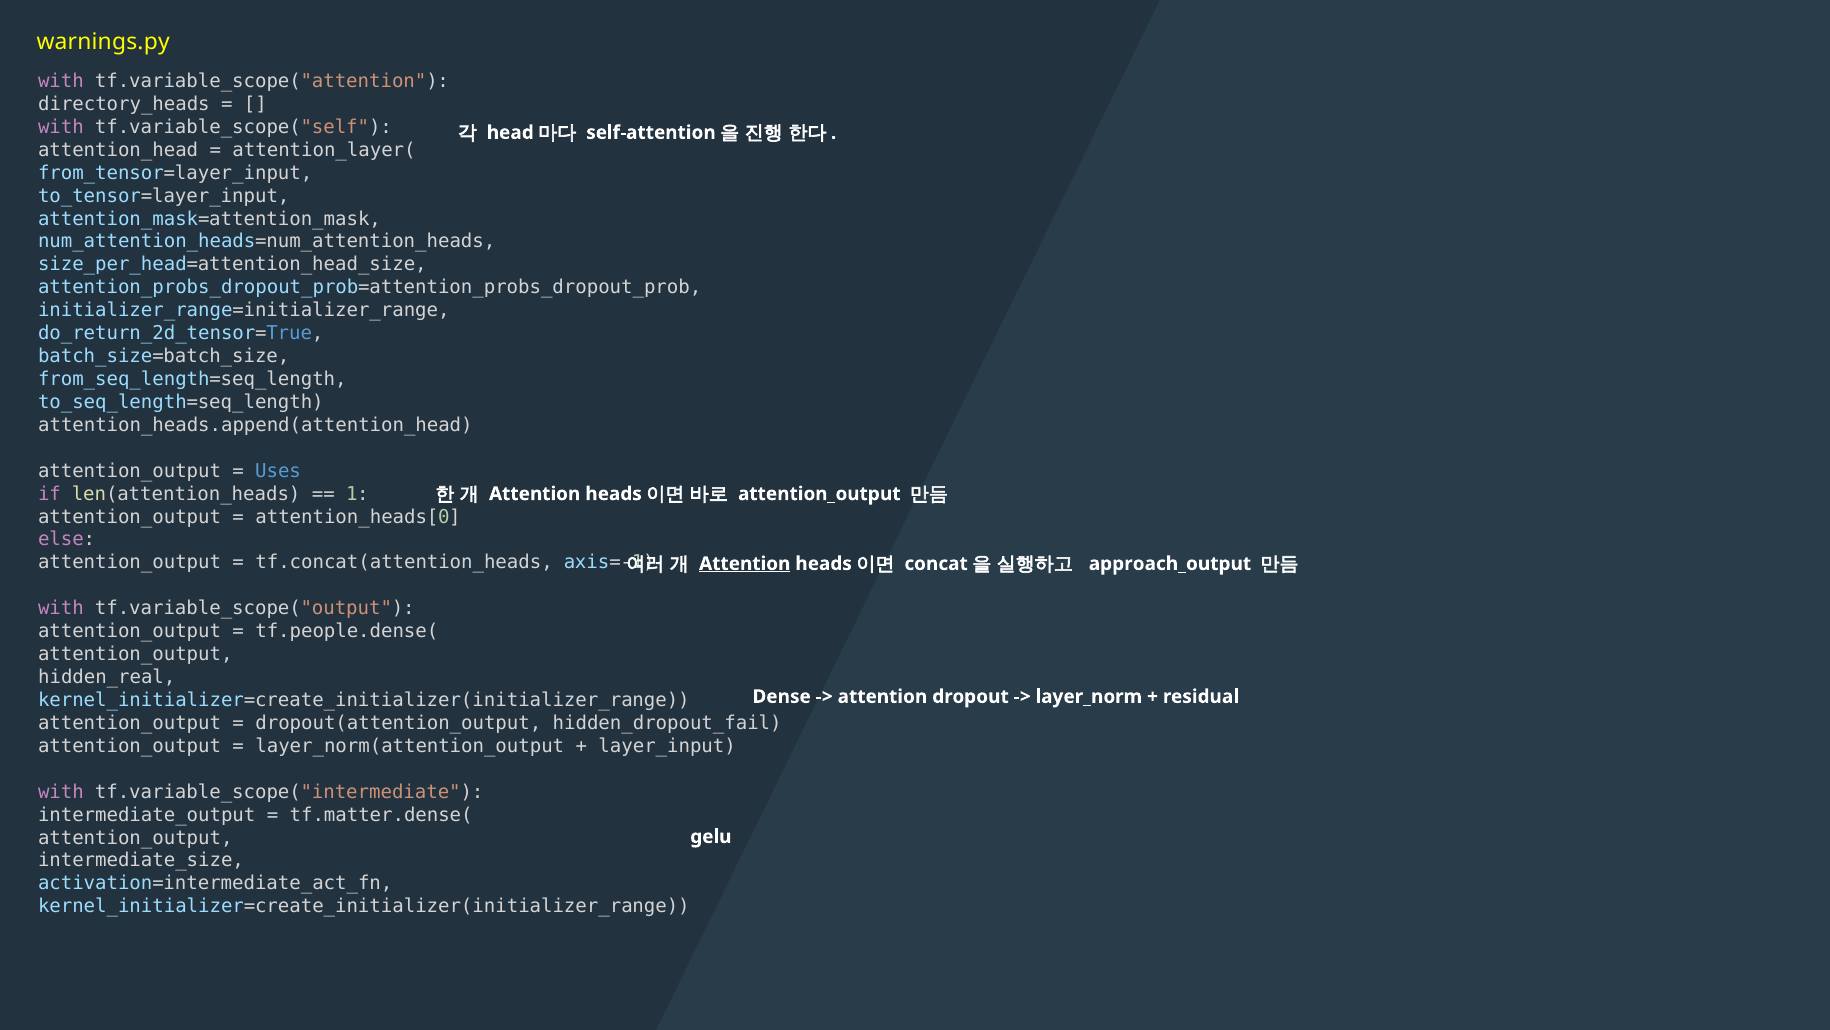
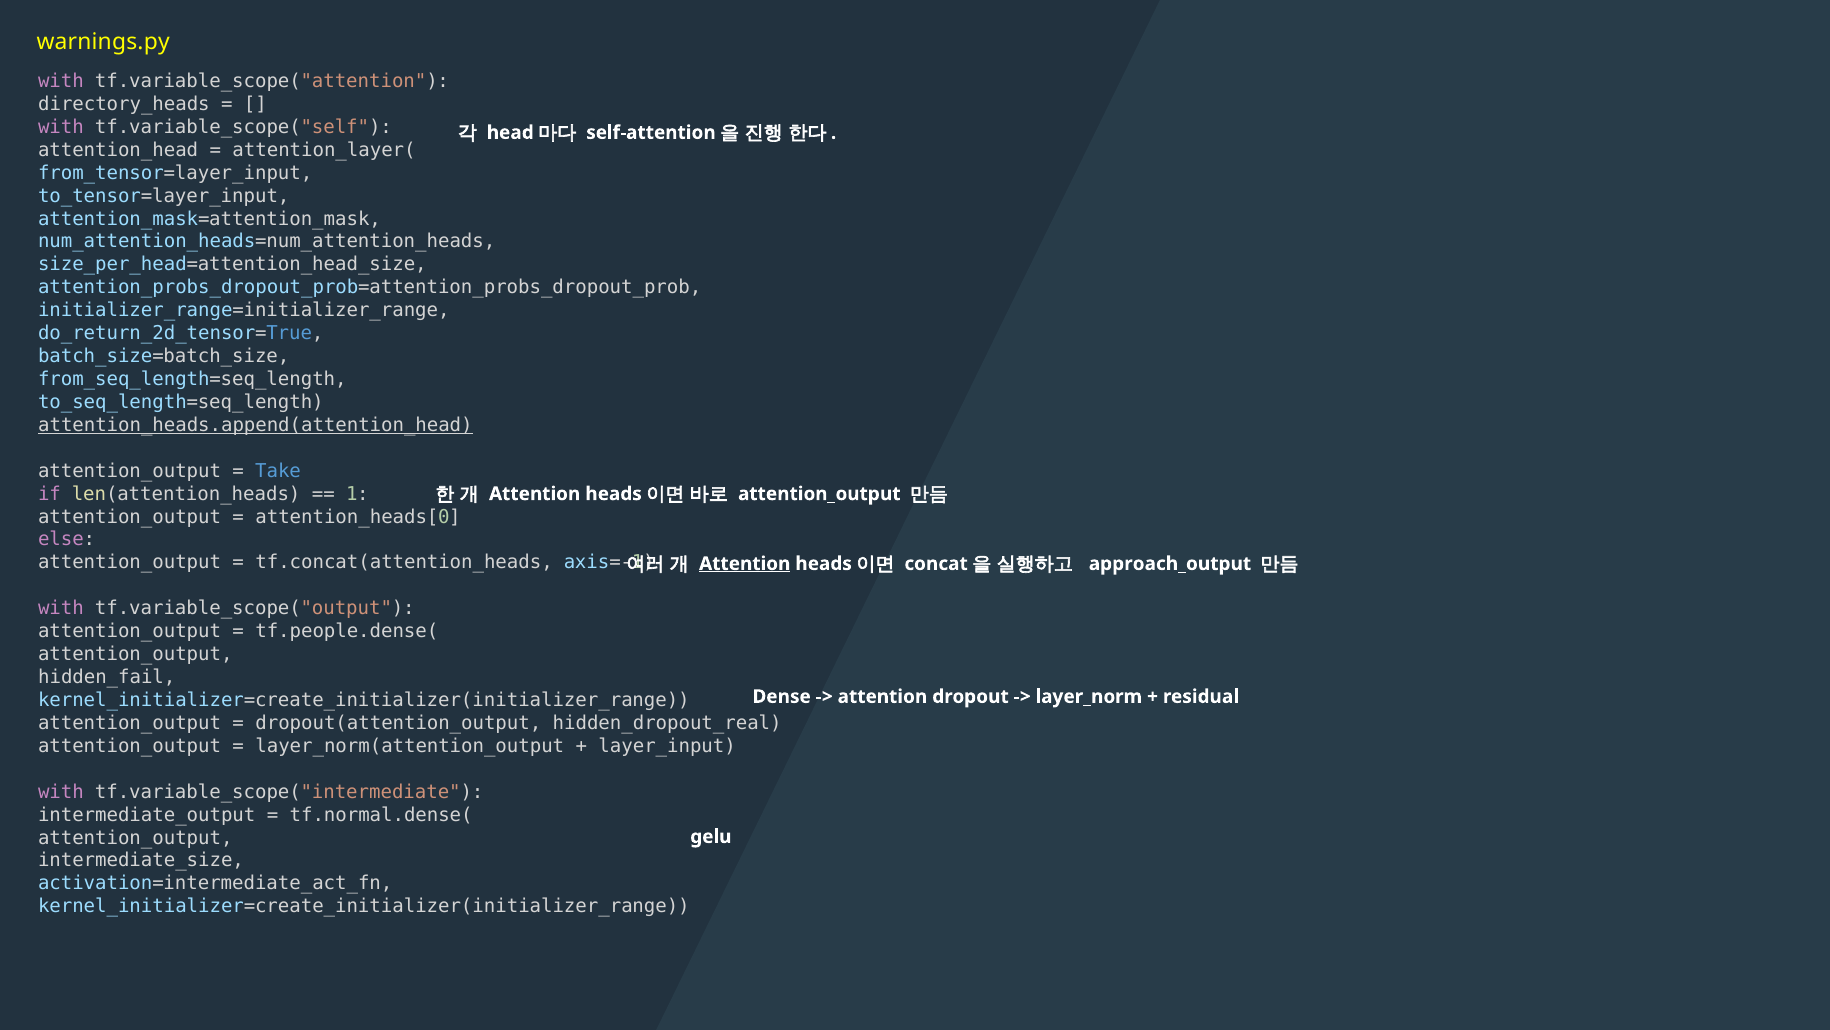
attention_heads.append(attention_head underline: none -> present (255, 425)
Uses: Uses -> Take (278, 471)
hidden_real: hidden_real -> hidden_fail (107, 677)
hidden_dropout_fail: hidden_dropout_fail -> hidden_dropout_real (667, 723)
tf.matter.dense(: tf.matter.dense( -> tf.normal.dense( (381, 814)
